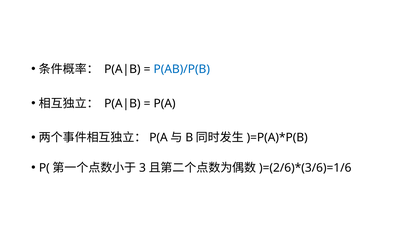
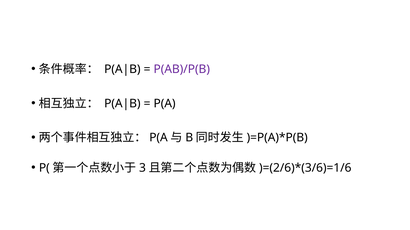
P(AB)/P(B colour: blue -> purple (182, 69)
